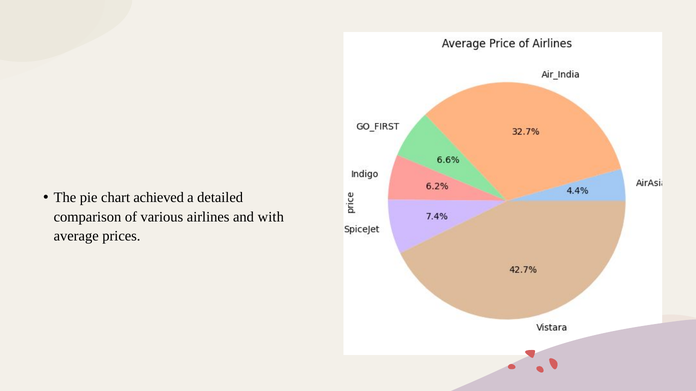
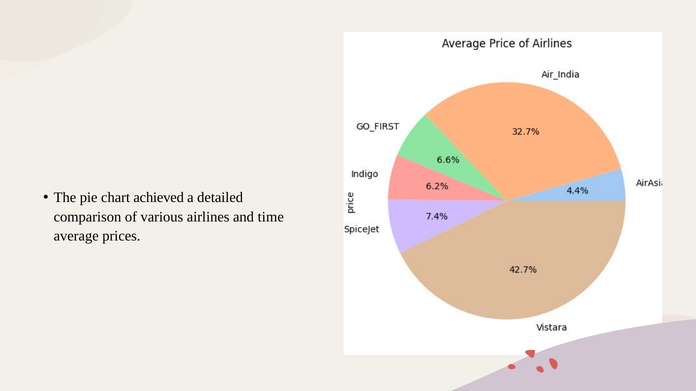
with: with -> time (271, 217)
